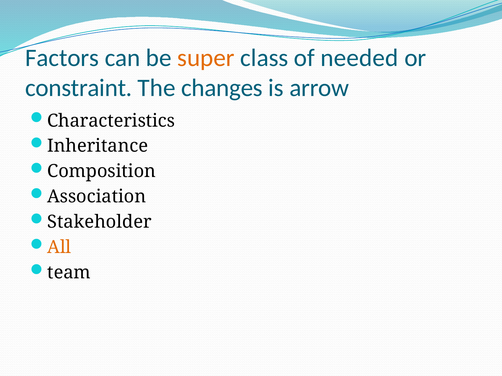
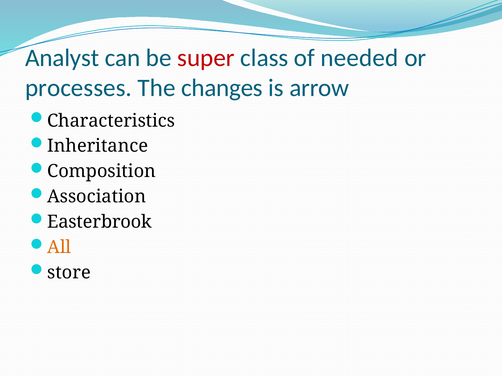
Factors: Factors -> Analyst (62, 58)
super colour: orange -> red (206, 58)
constraint: constraint -> processes (79, 88)
Stakeholder: Stakeholder -> Easterbrook (100, 222)
team: team -> store (69, 273)
